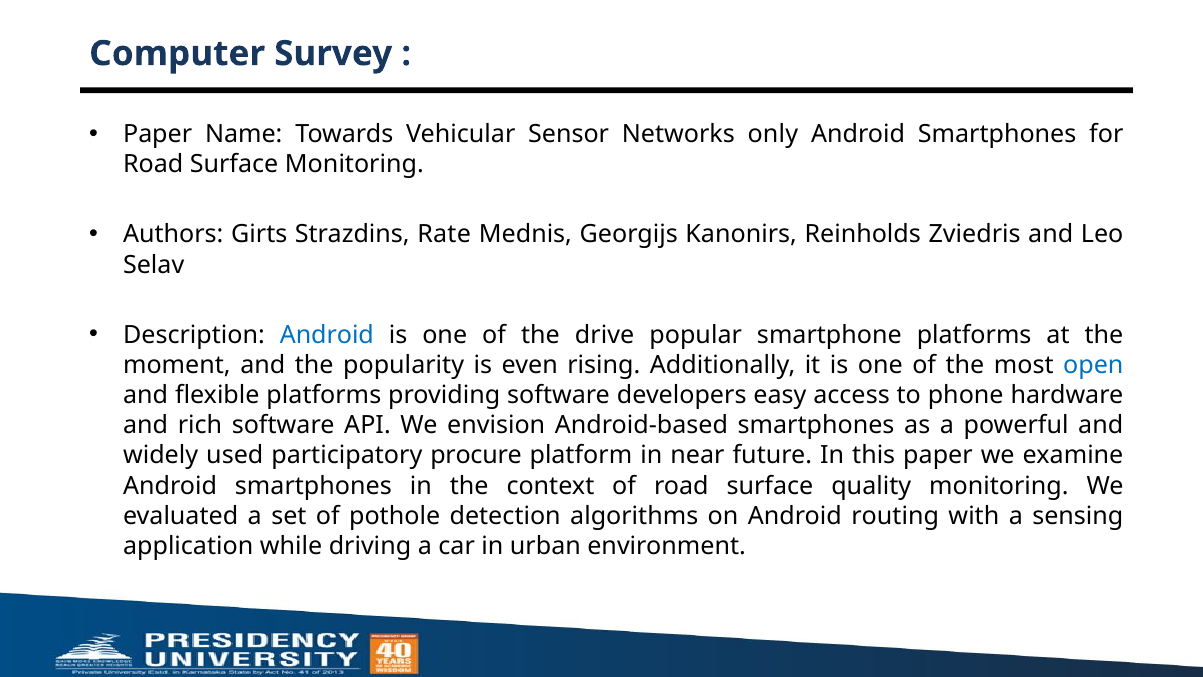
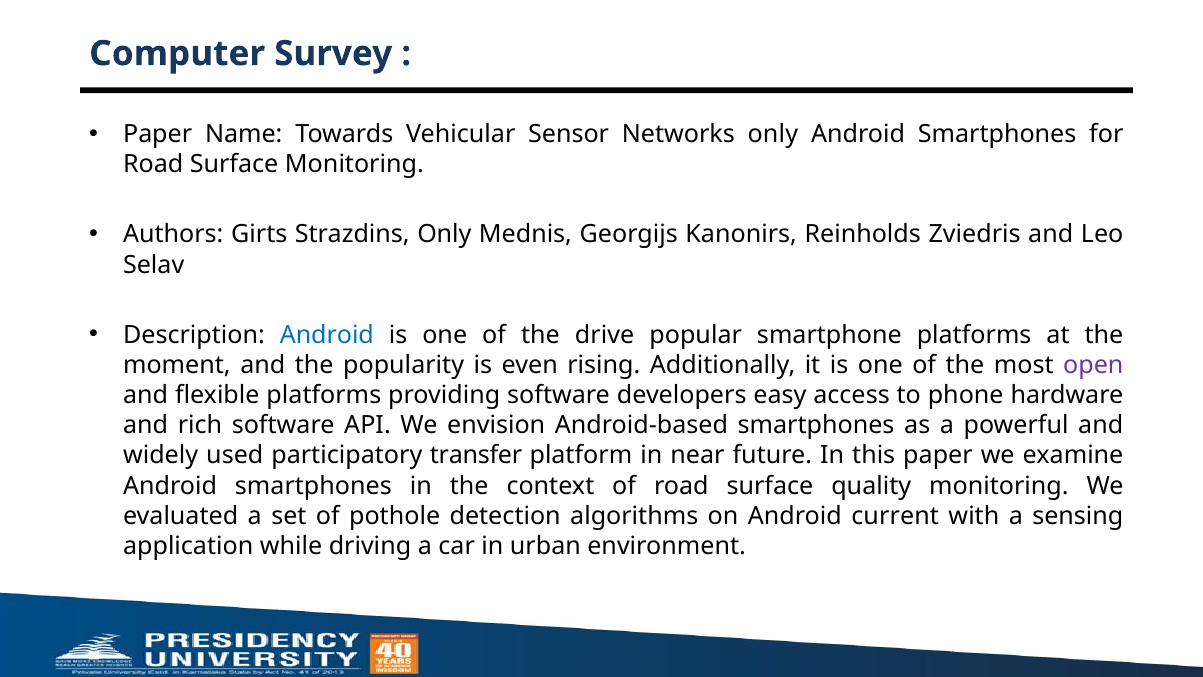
Strazdins Rate: Rate -> Only (444, 235)
open colour: blue -> purple (1093, 365)
procure: procure -> transfer (476, 455)
routing: routing -> current (895, 516)
